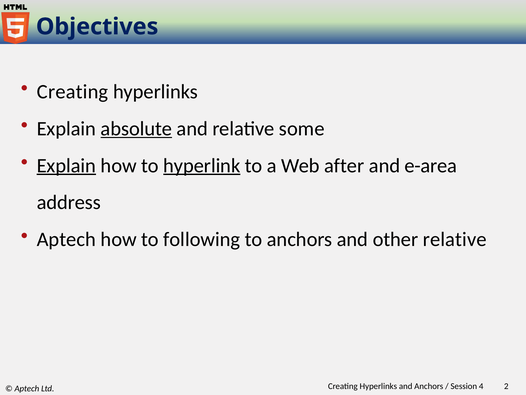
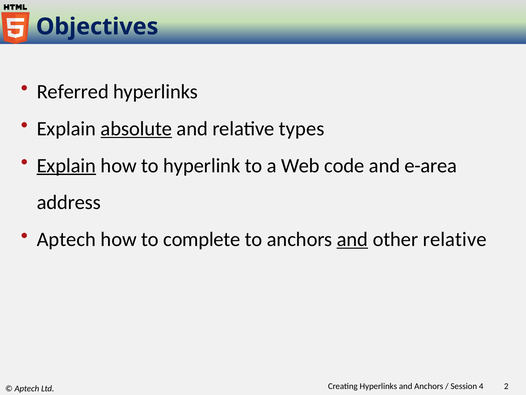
Creating: Creating -> Referred (73, 92)
some: some -> types (302, 129)
hyperlink underline: present -> none (202, 165)
after: after -> code (344, 165)
following: following -> complete (202, 239)
and underline: none -> present (352, 239)
